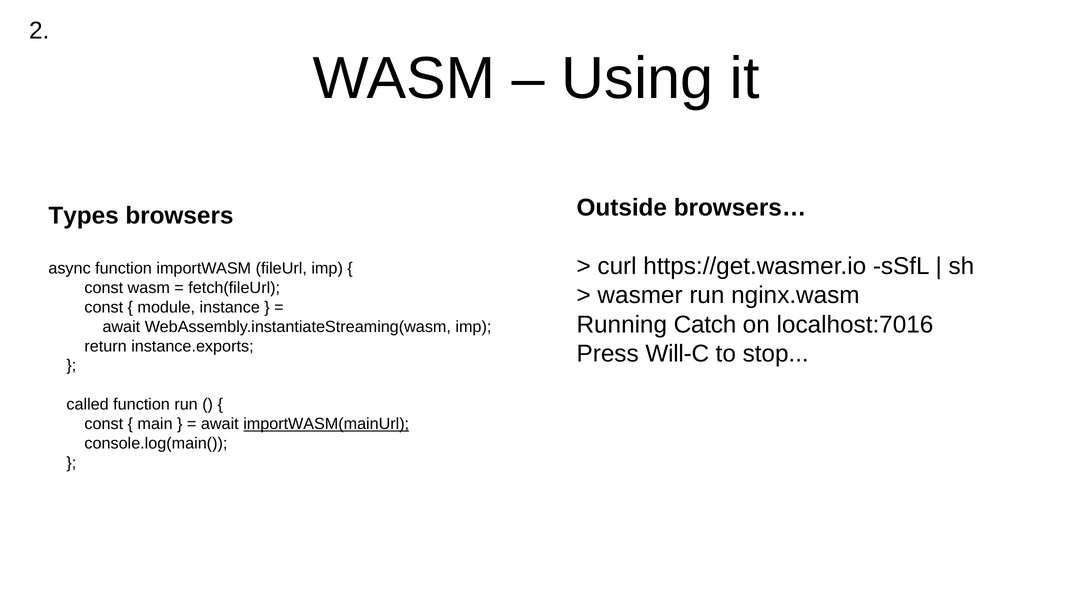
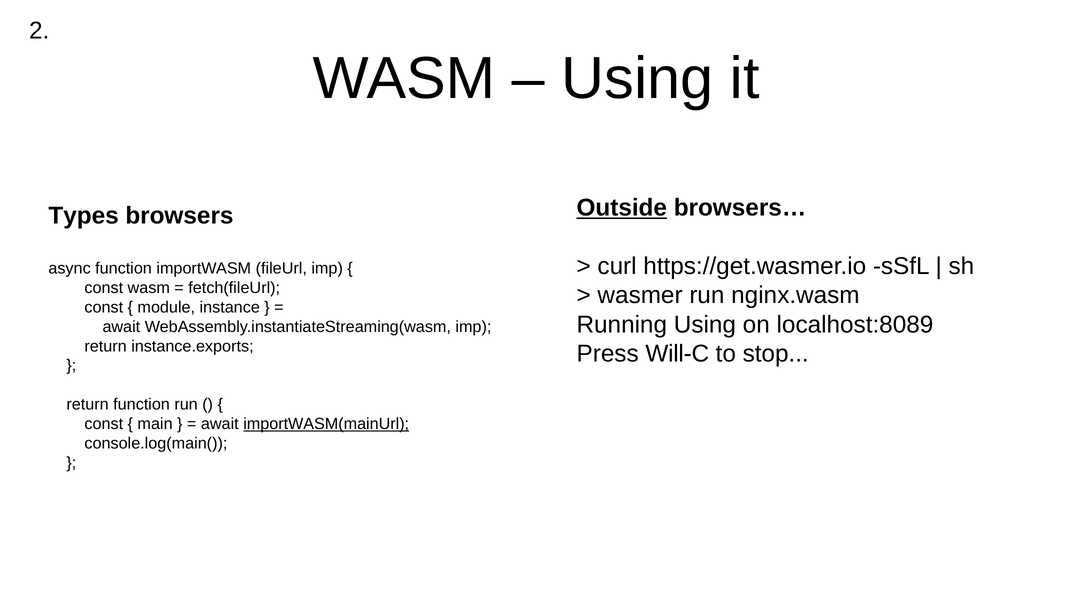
Outside underline: none -> present (622, 208)
Running Catch: Catch -> Using (705, 325)
localhost:7016: localhost:7016 -> localhost:8089 (855, 325)
called: called -> return (88, 405)
